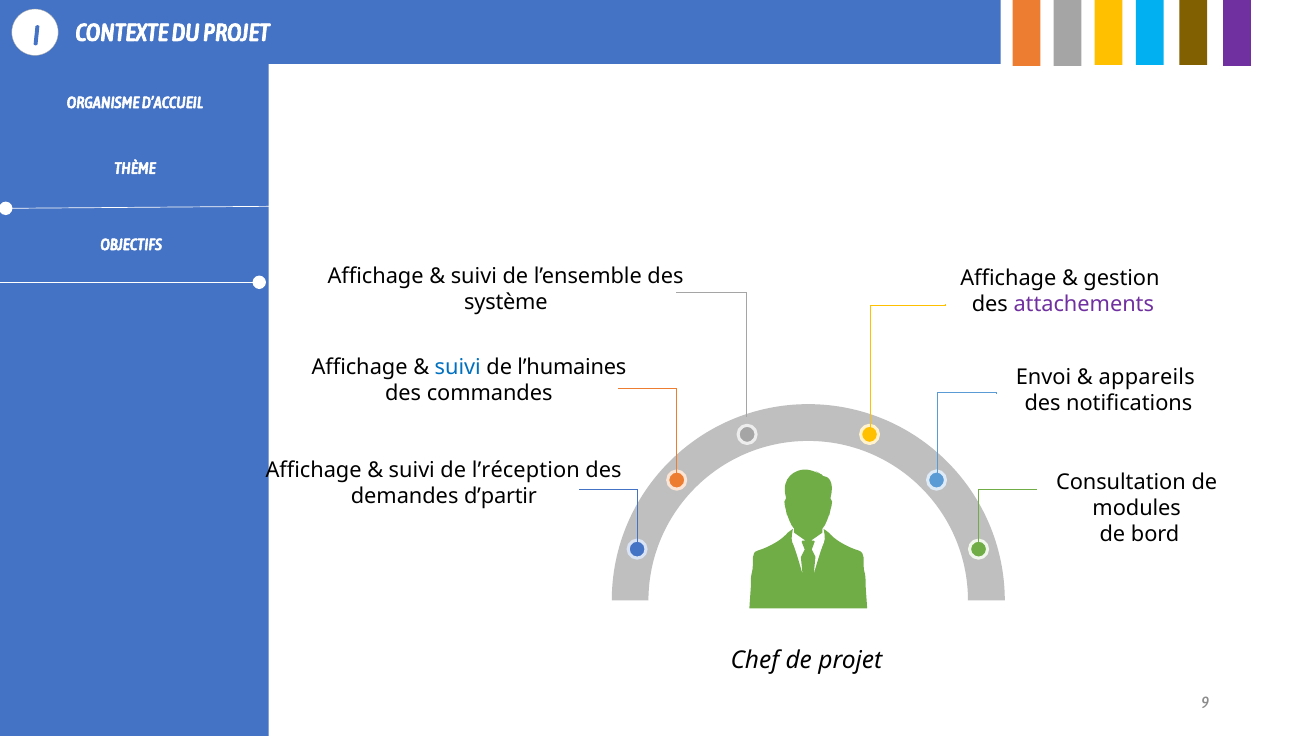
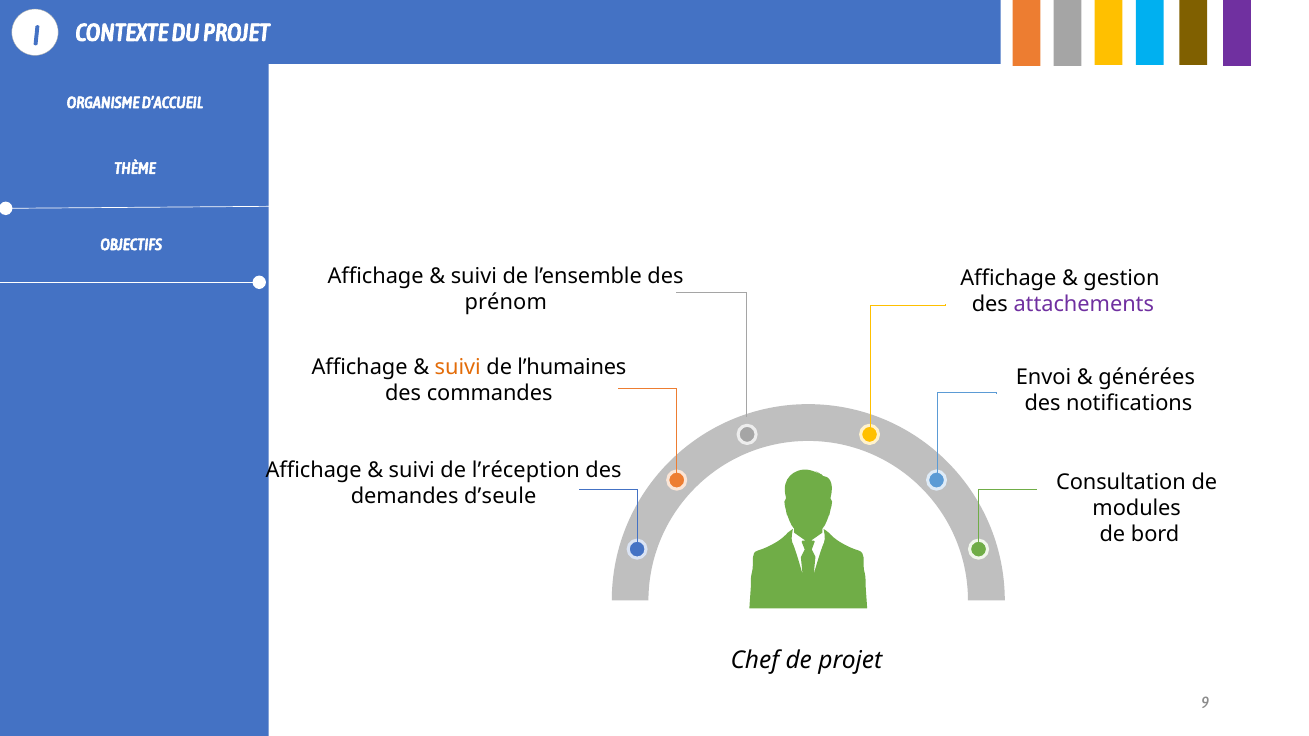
système: système -> prénom (506, 302)
suivi colour: blue -> orange (458, 367)
appareils: appareils -> générées (1147, 377)
d’partir: d’partir -> d’seule (500, 497)
